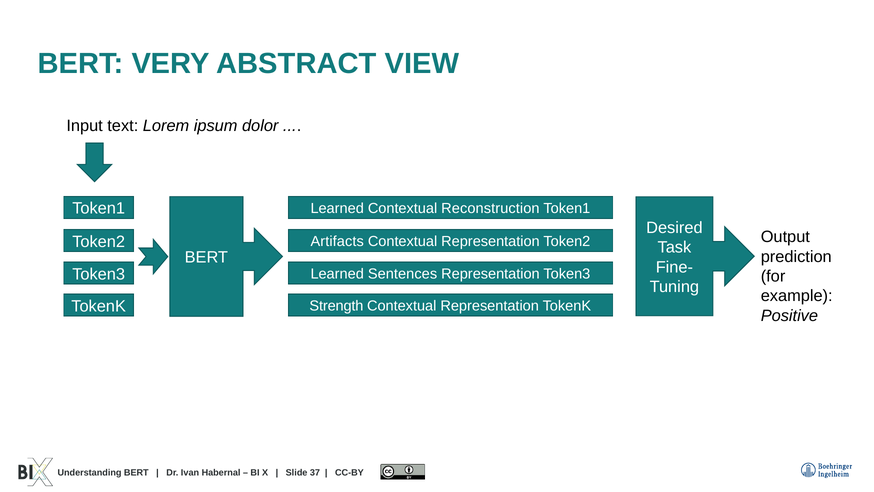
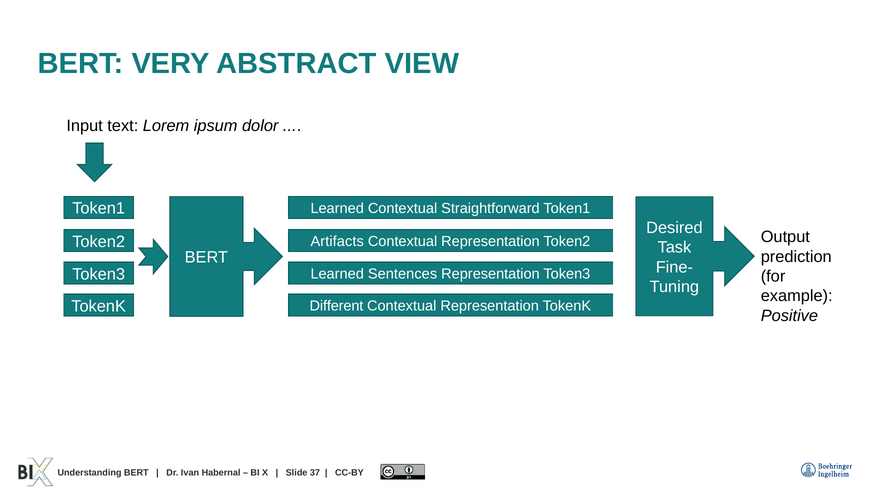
Reconstruction: Reconstruction -> Straightforward (490, 208)
Strength: Strength -> Different (336, 306)
